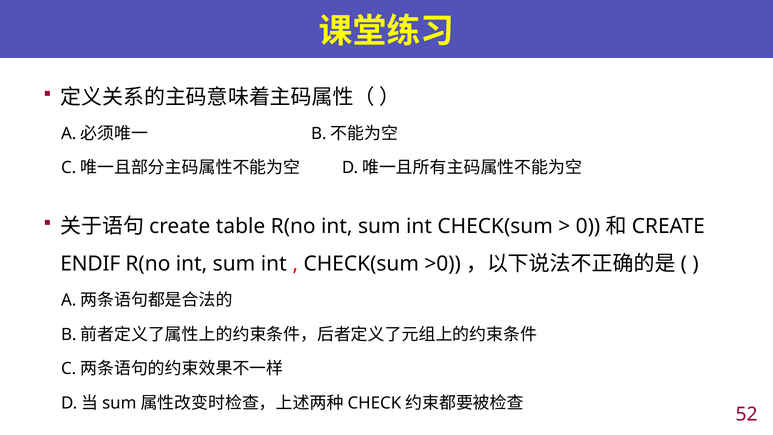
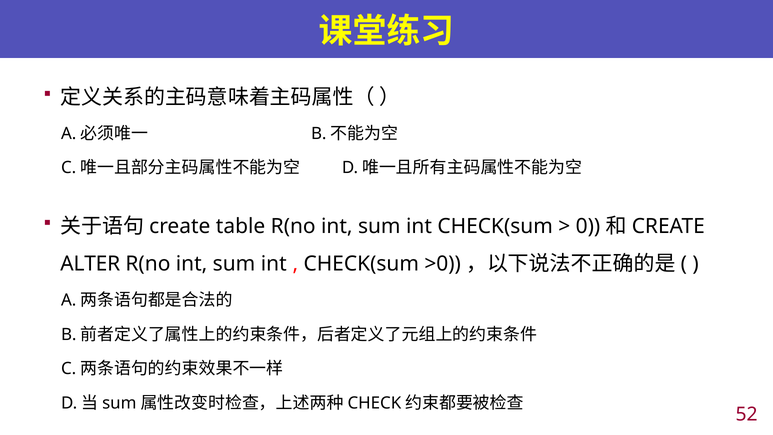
ENDIF: ENDIF -> ALTER (90, 264)
